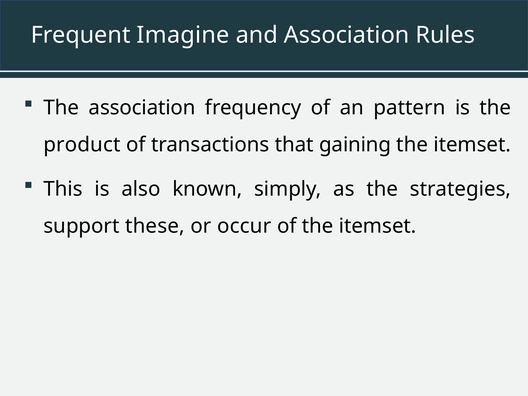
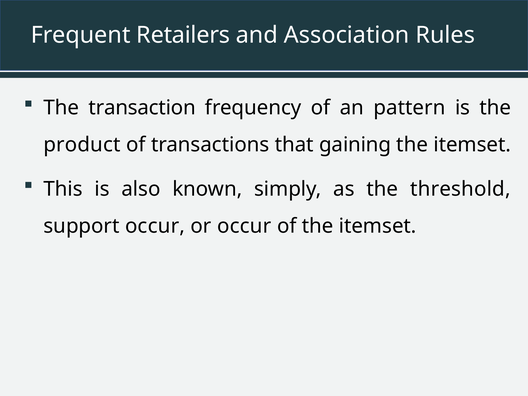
Imagine: Imagine -> Retailers (183, 35)
The association: association -> transaction (142, 108)
strategies: strategies -> threshold (460, 189)
support these: these -> occur (155, 226)
